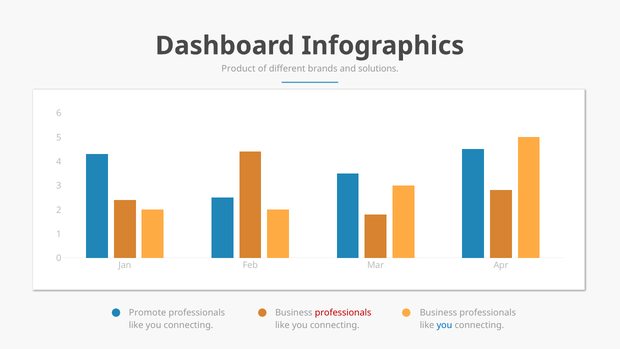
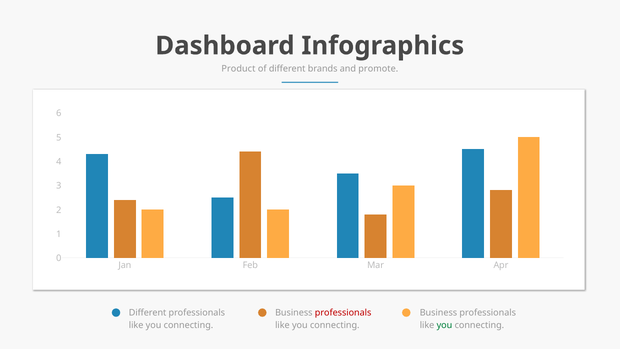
solutions: solutions -> promote (378, 69)
Promote: Promote -> Different (148, 312)
you colour: blue -> green (444, 325)
